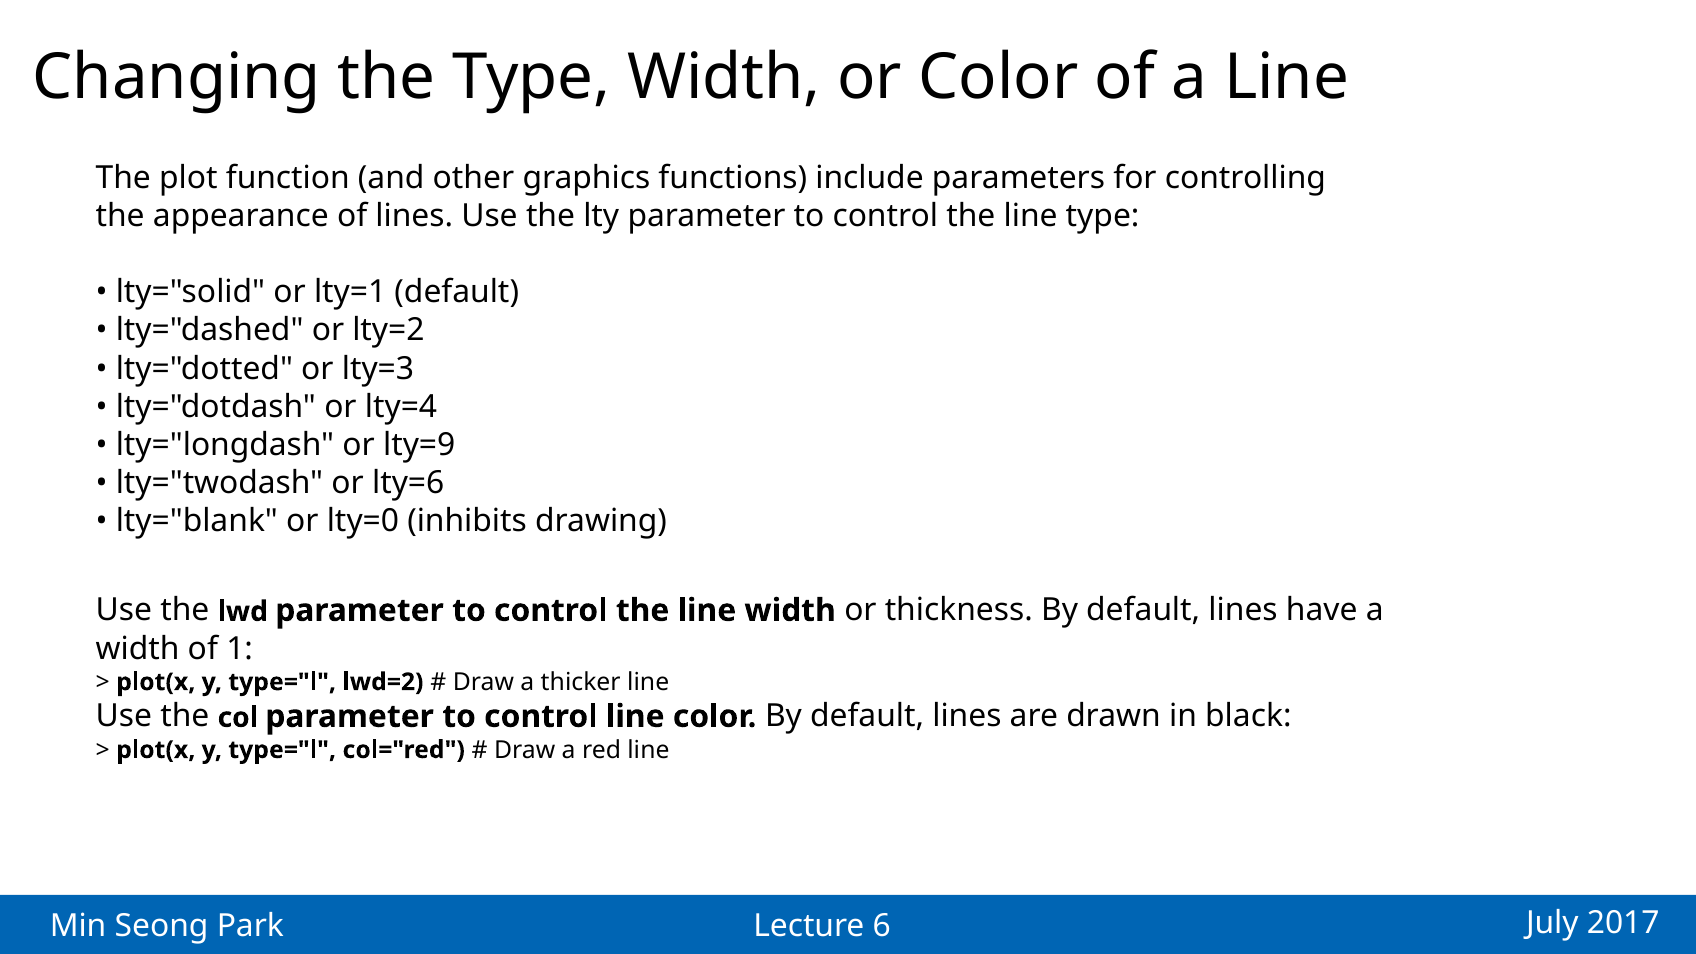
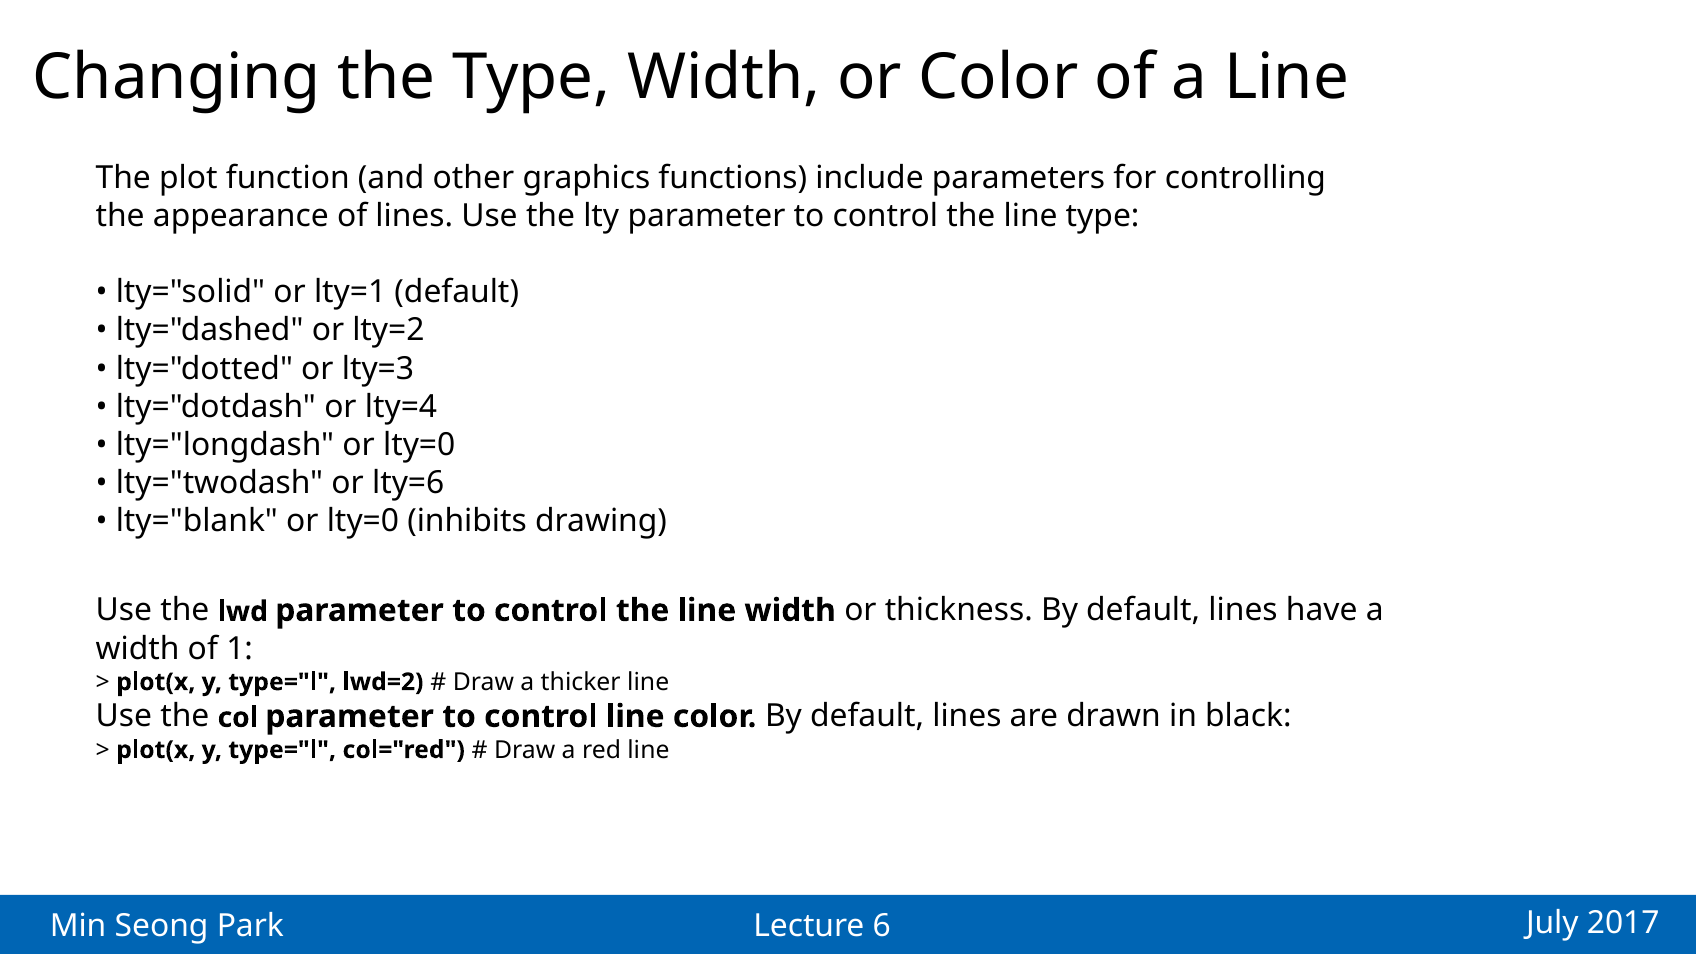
lty="longdash or lty=9: lty=9 -> lty=0 (419, 445)
